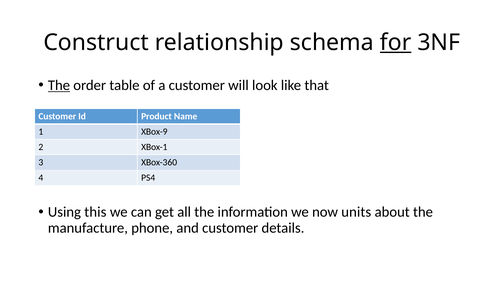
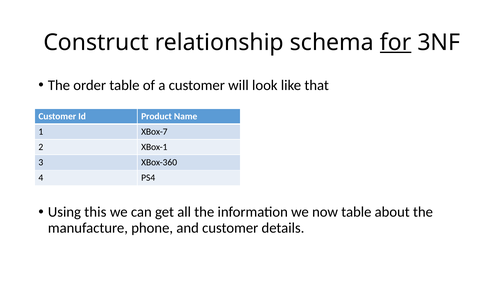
The underline: present -> none (59, 85)
XBox-9: XBox-9 -> XBox-7 (154, 132)
now units: units -> table (356, 212)
